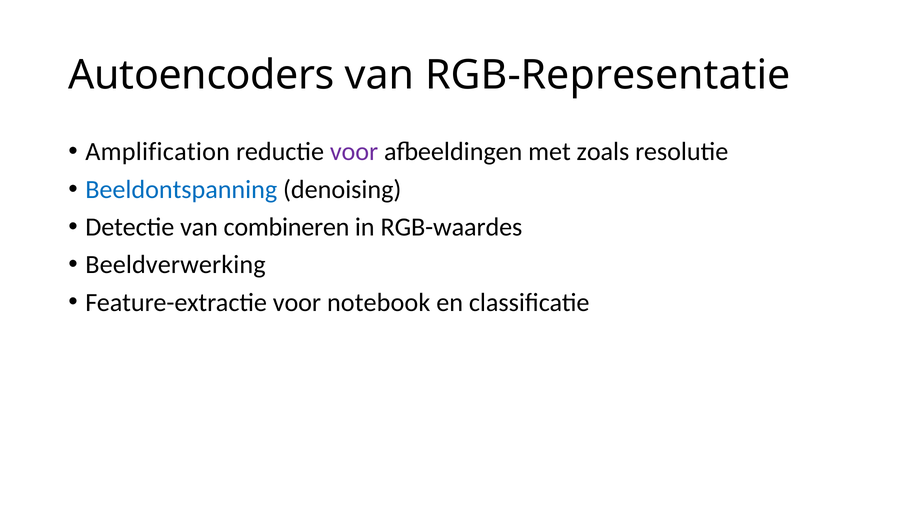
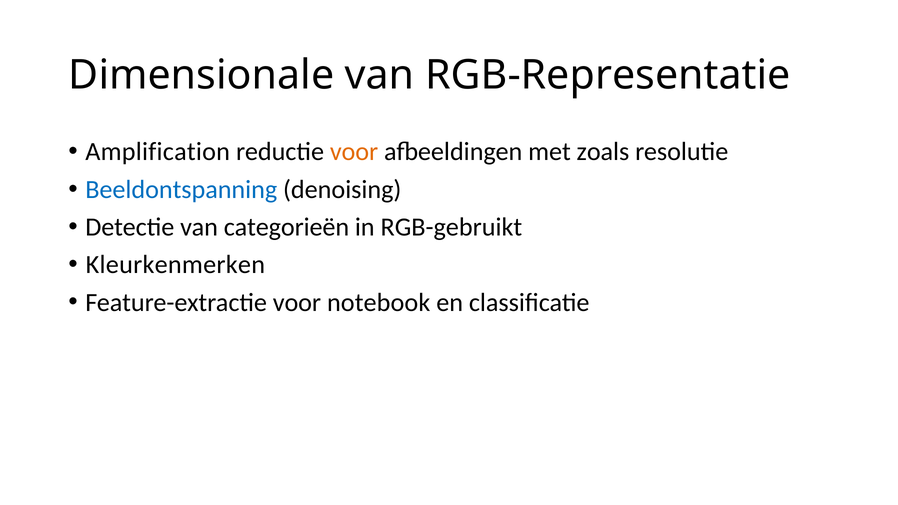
Autoencoders: Autoencoders -> Dimensionale (201, 75)
voor colour: purple -> orange (354, 152)
combineren: combineren -> categorieën (286, 227)
RGB-waardes: RGB-waardes -> RGB-gebruikt (451, 227)
Beeldverwerking: Beeldverwerking -> Kleurkenmerken (175, 265)
